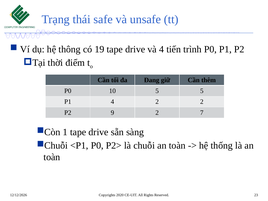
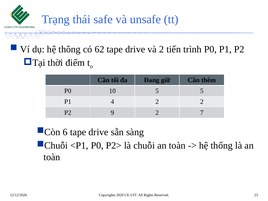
19: 19 -> 62 (99, 49)
và 4: 4 -> 2 (162, 49)
1: 1 -> 6 (65, 132)
